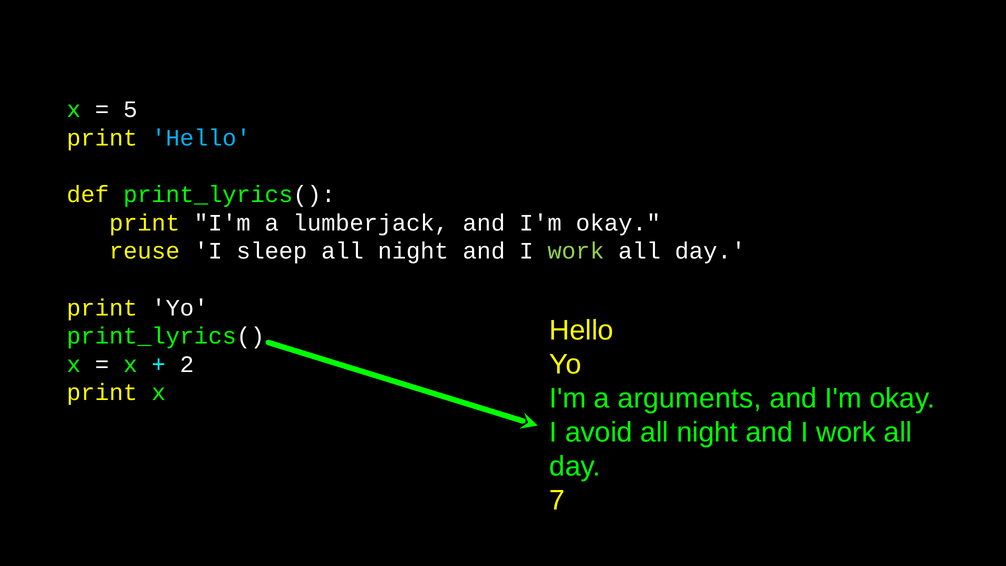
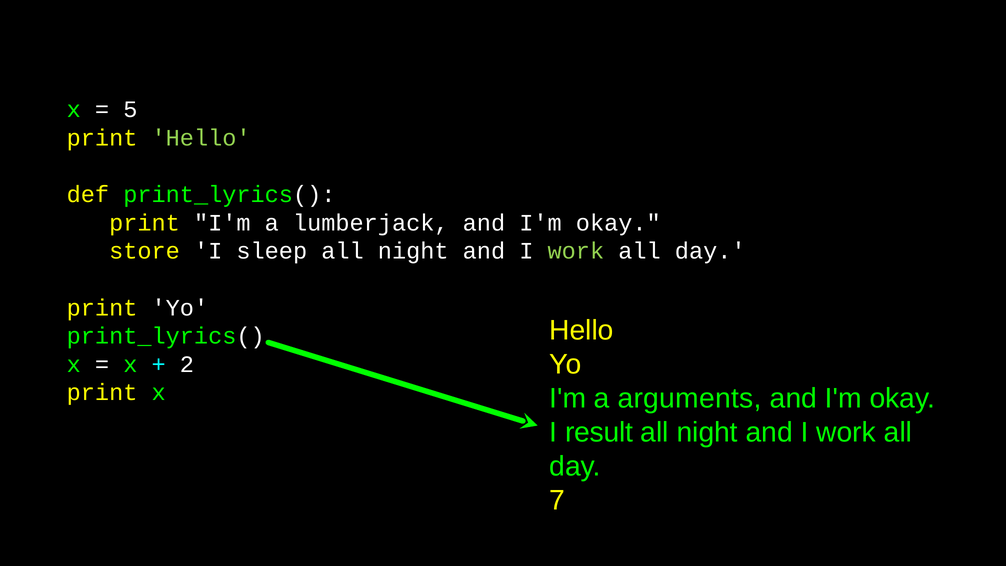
Hello colour: light blue -> light green (201, 138)
reuse: reuse -> store (144, 251)
avoid: avoid -> result (599, 432)
